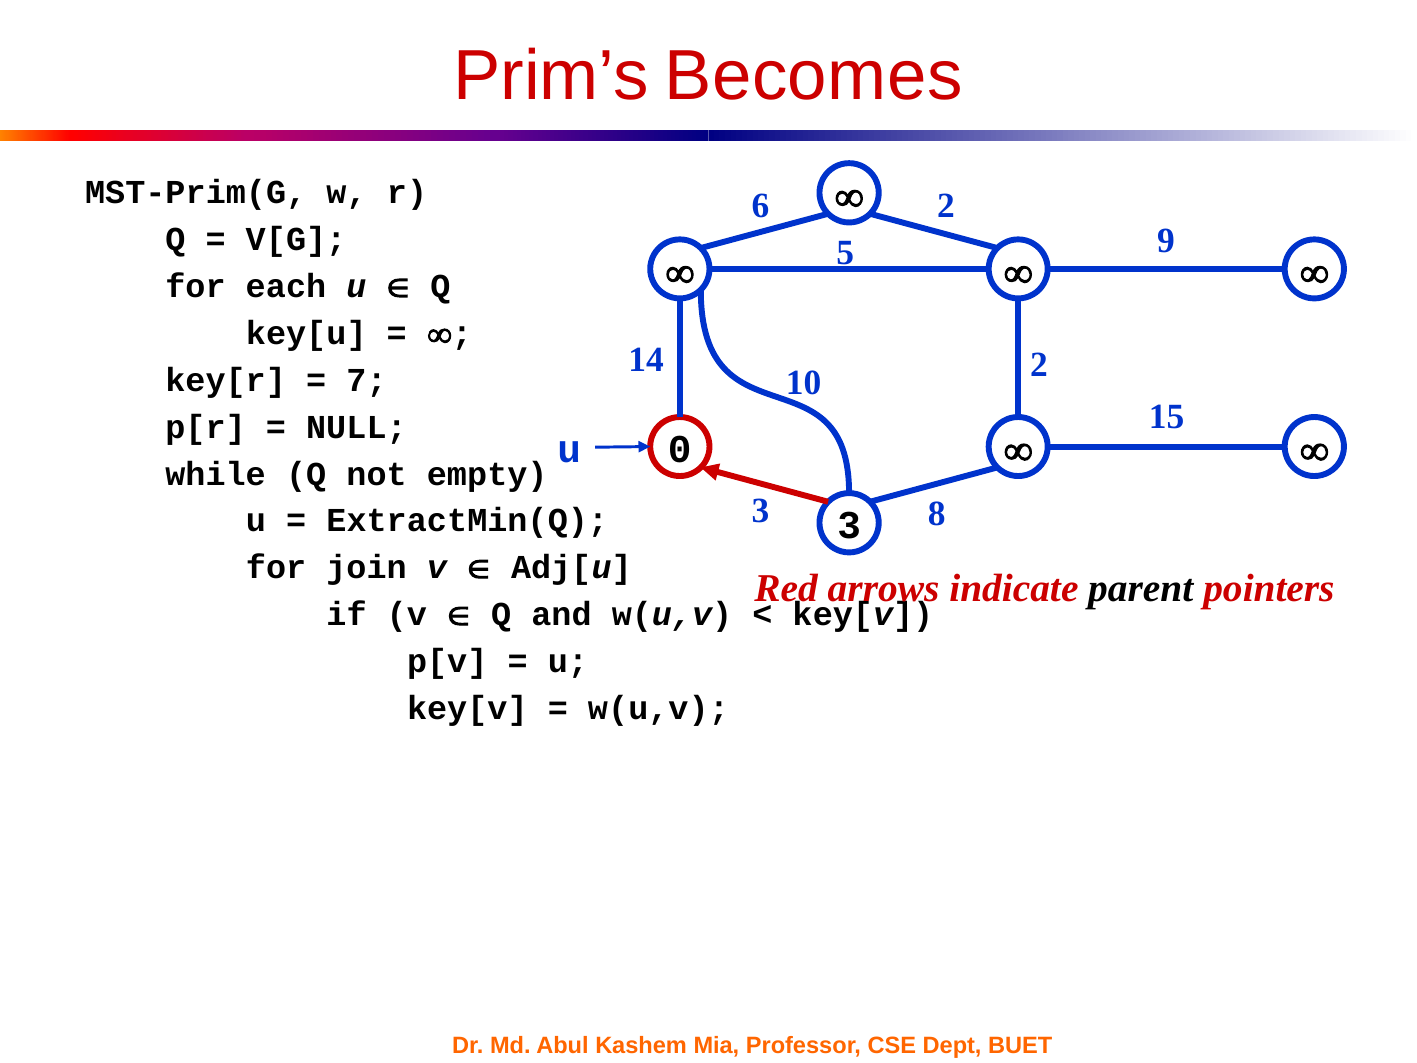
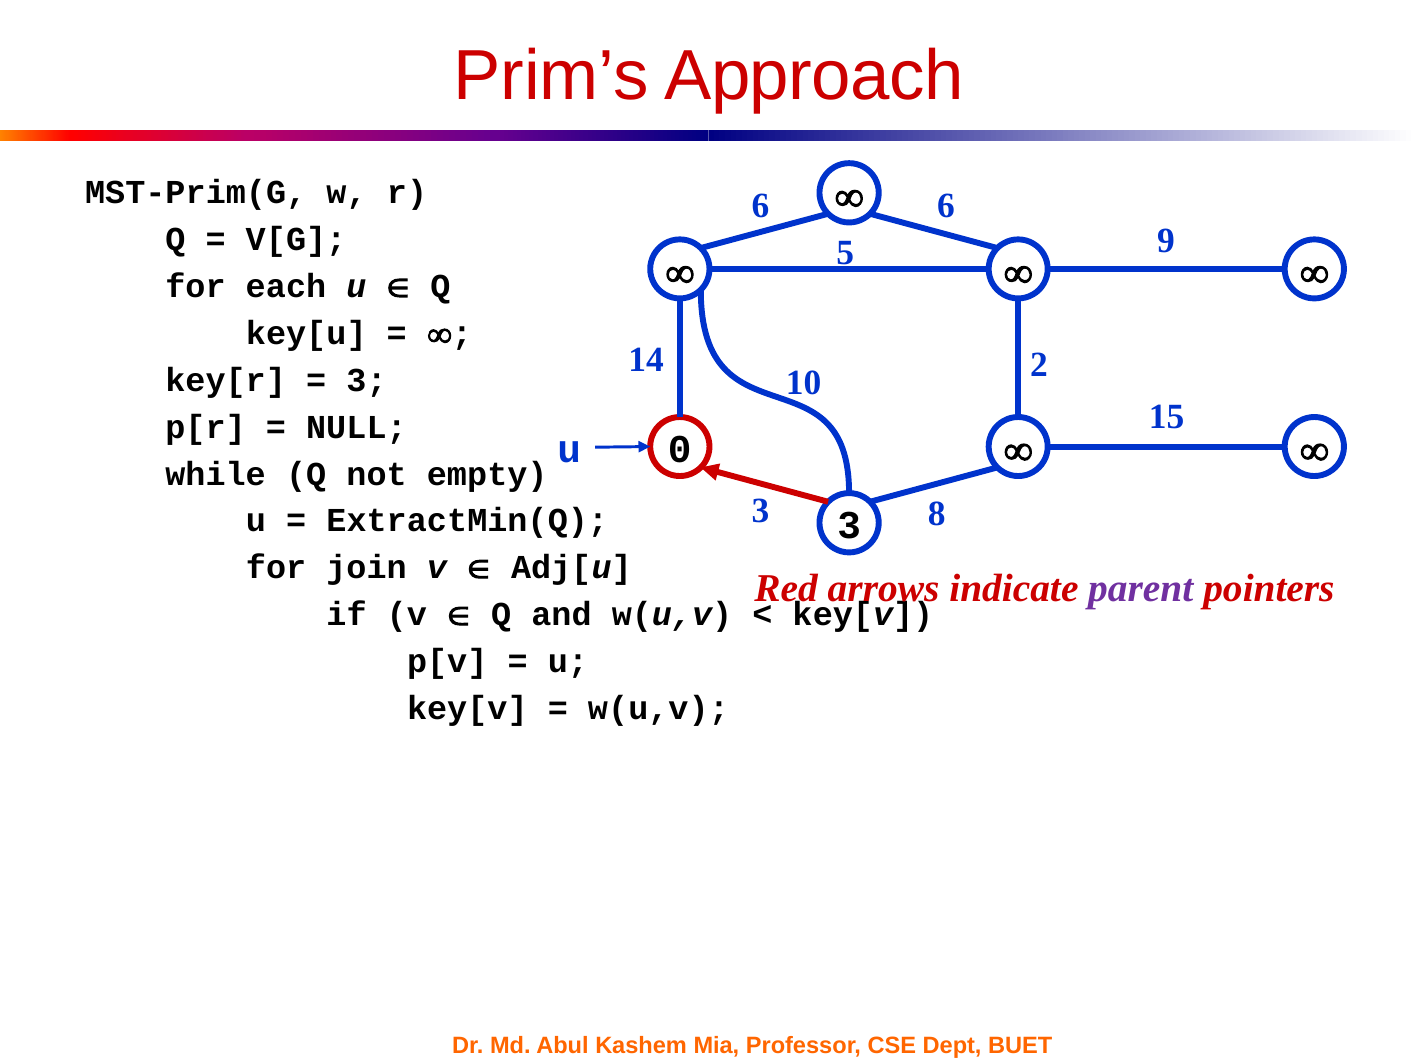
Becomes: Becomes -> Approach (814, 76)
6 2: 2 -> 6 (946, 206)
7: 7 -> 3 (366, 380)
parent colour: black -> purple (1141, 588)
